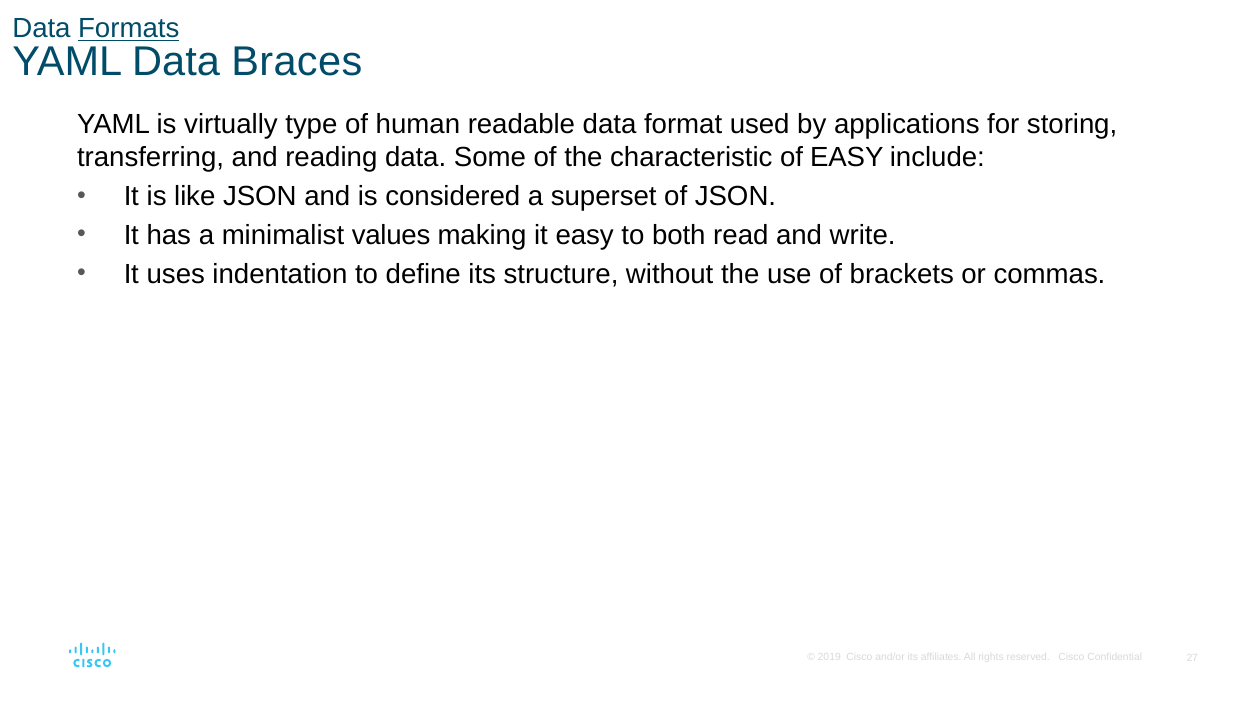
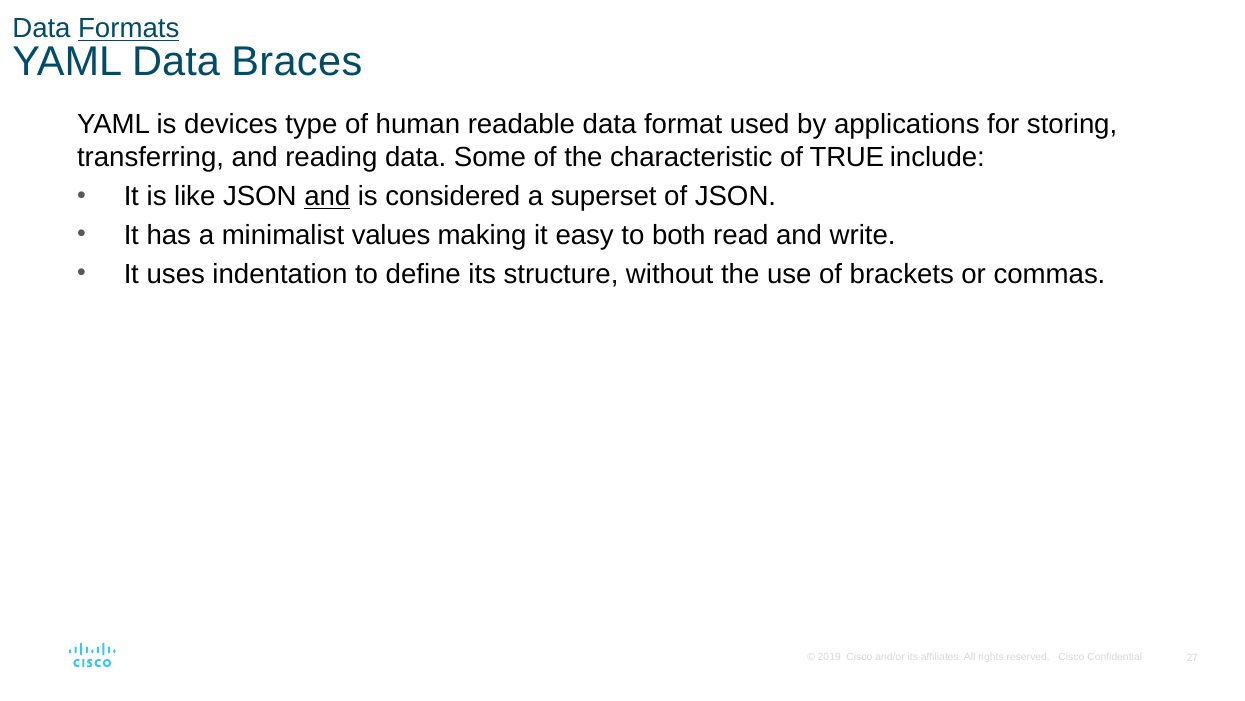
virtually: virtually -> devices (231, 124)
of EASY: EASY -> TRUE (847, 158)
and underline: none -> present (327, 196)
